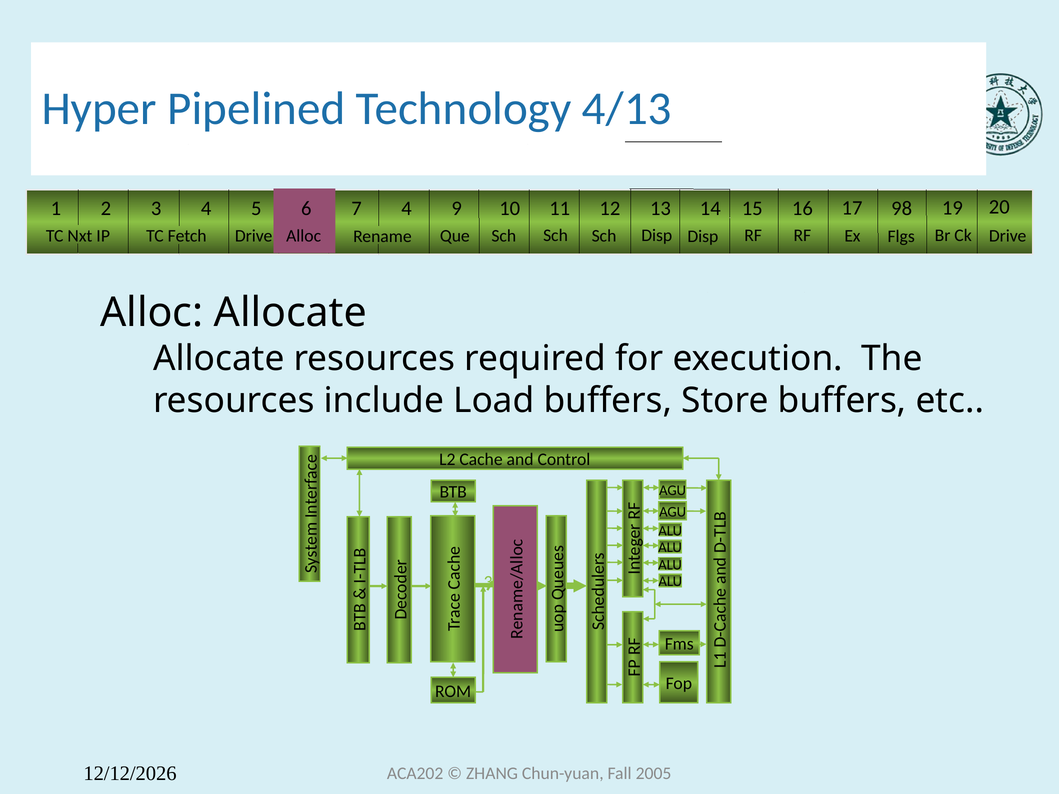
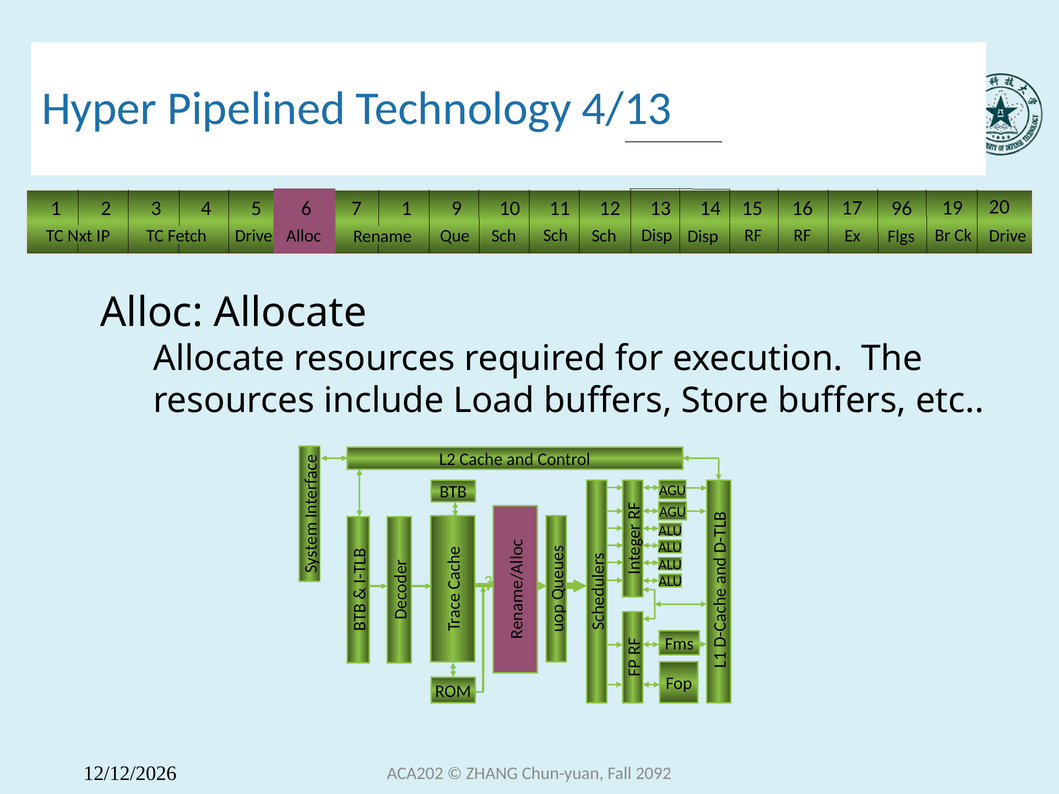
7 4: 4 -> 1 (407, 209)
98: 98 -> 96 (902, 209)
2005: 2005 -> 2092 (654, 774)
